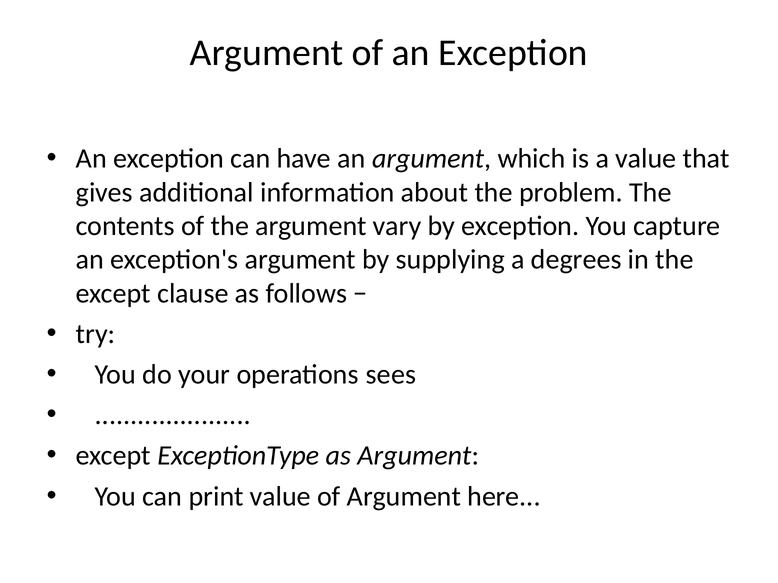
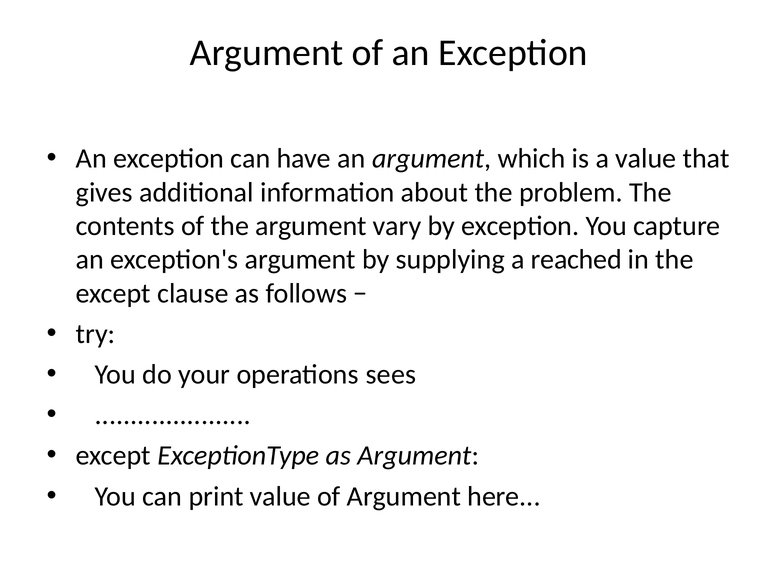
degrees: degrees -> reached (576, 260)
